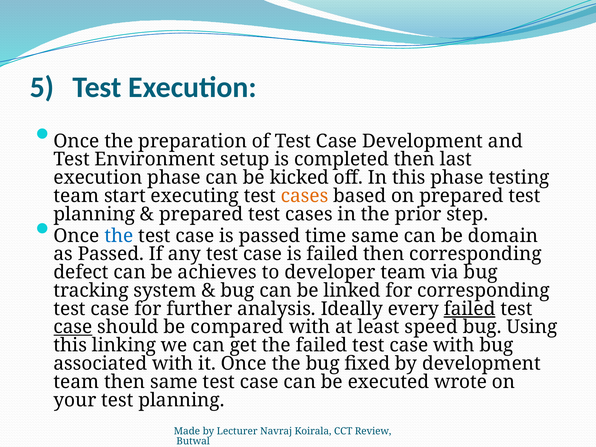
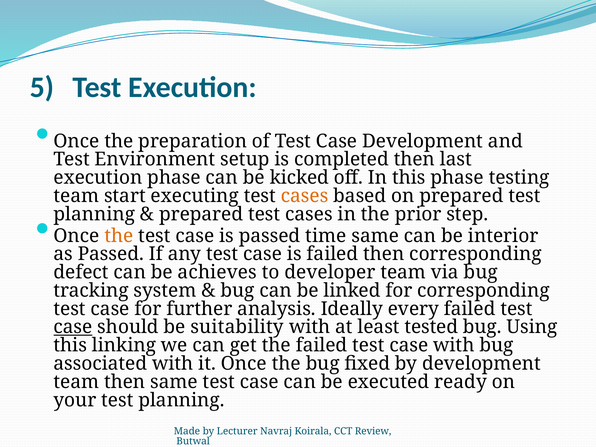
the colour: blue -> orange (119, 236)
domain: domain -> interior (503, 236)
failed underline: present -> none (470, 309)
compared: compared -> suitability (237, 327)
speed: speed -> tested (431, 327)
wrote: wrote -> ready (460, 382)
